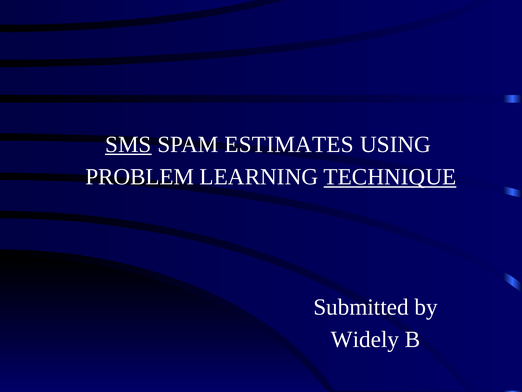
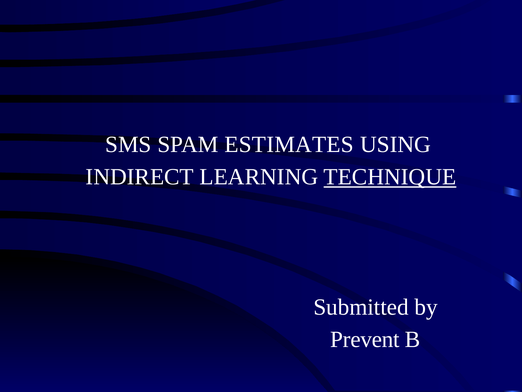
SMS underline: present -> none (128, 144)
PROBLEM: PROBLEM -> INDIRECT (140, 177)
Widely: Widely -> Prevent (365, 339)
